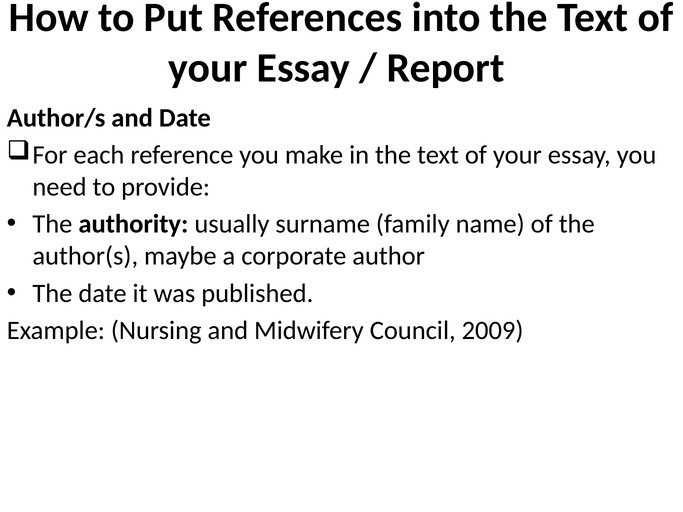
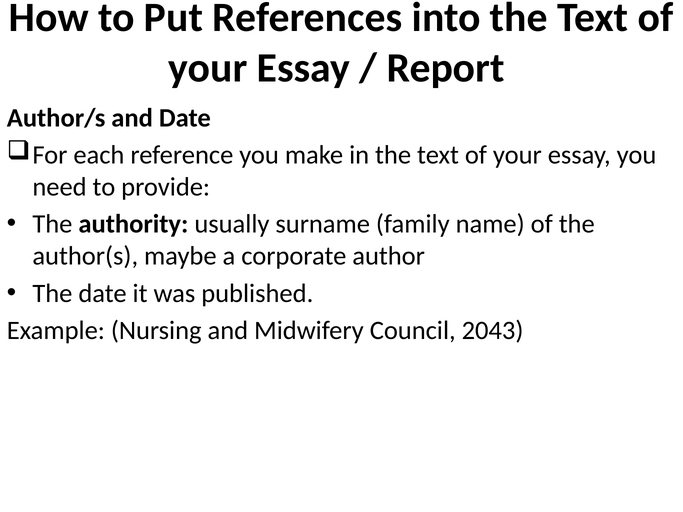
2009: 2009 -> 2043 (493, 331)
